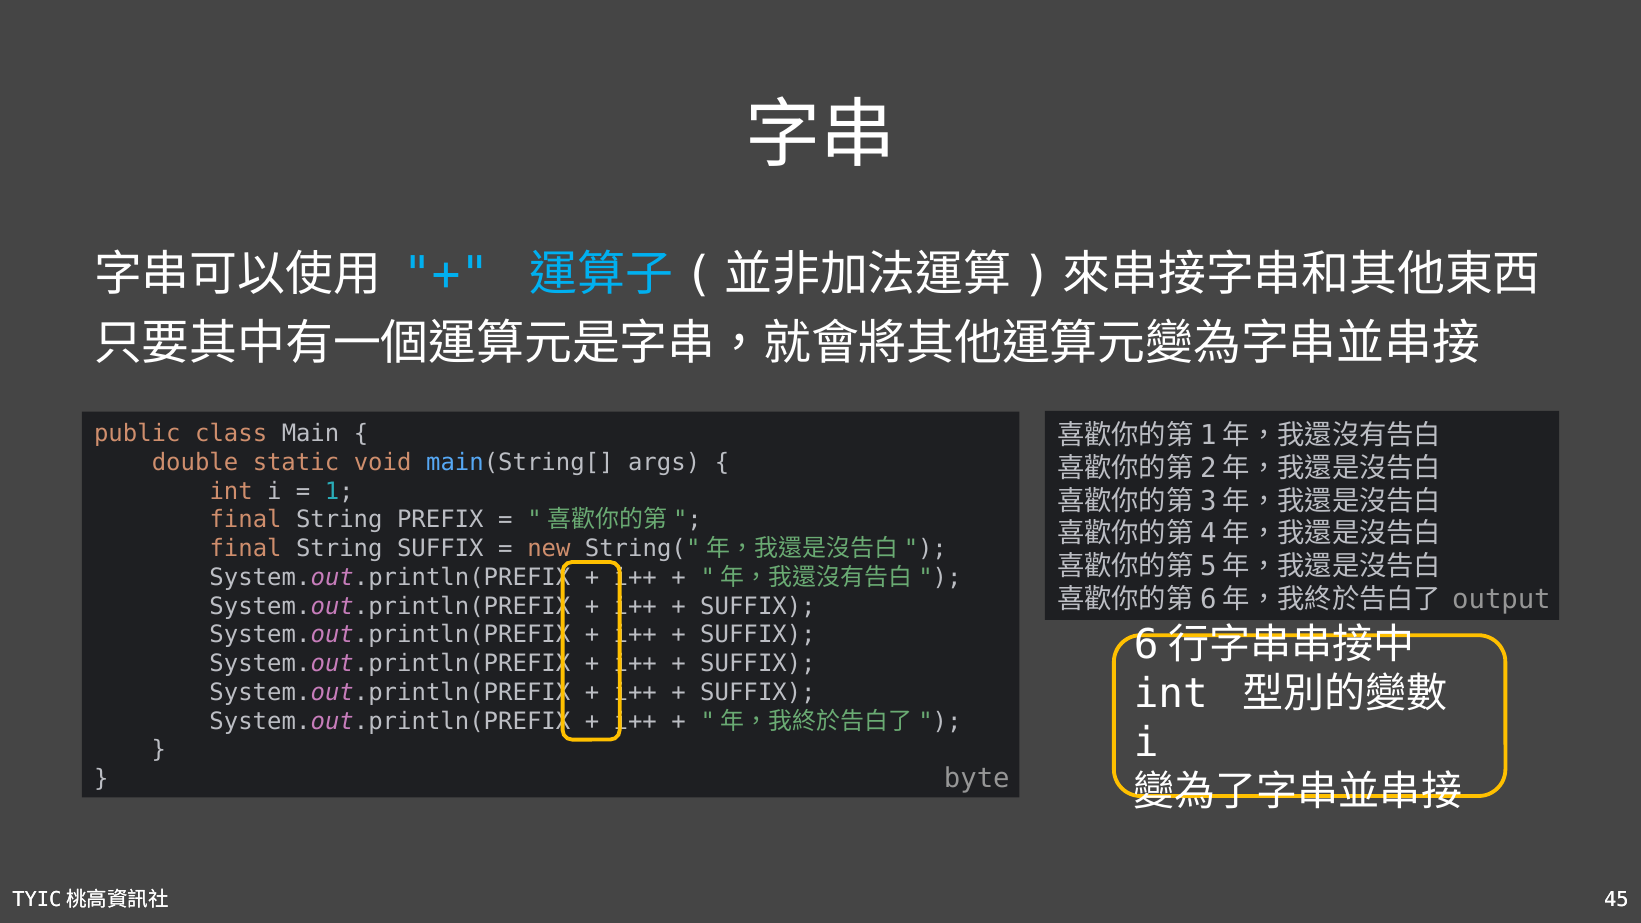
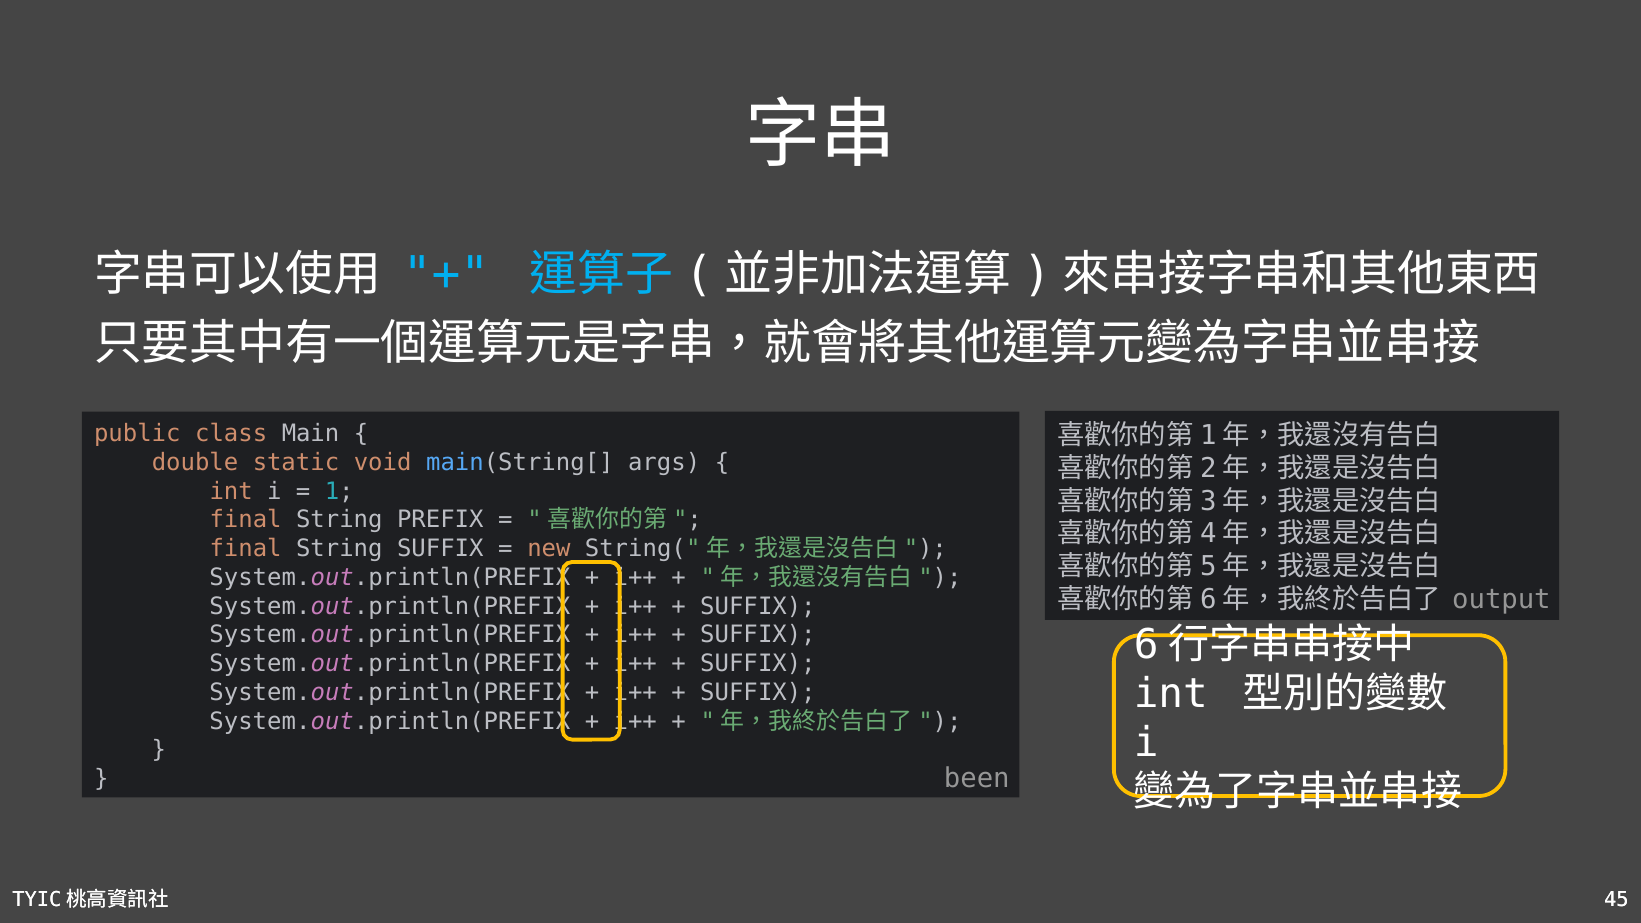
byte: byte -> been (977, 778)
